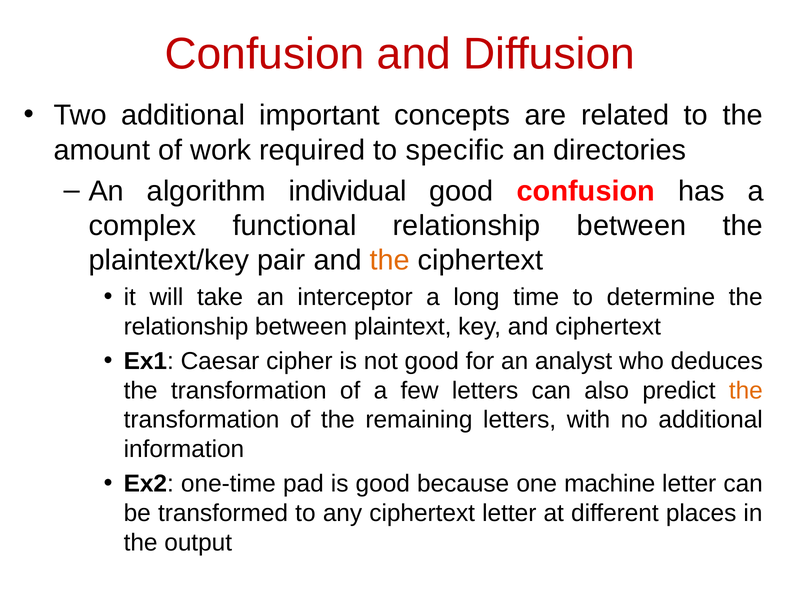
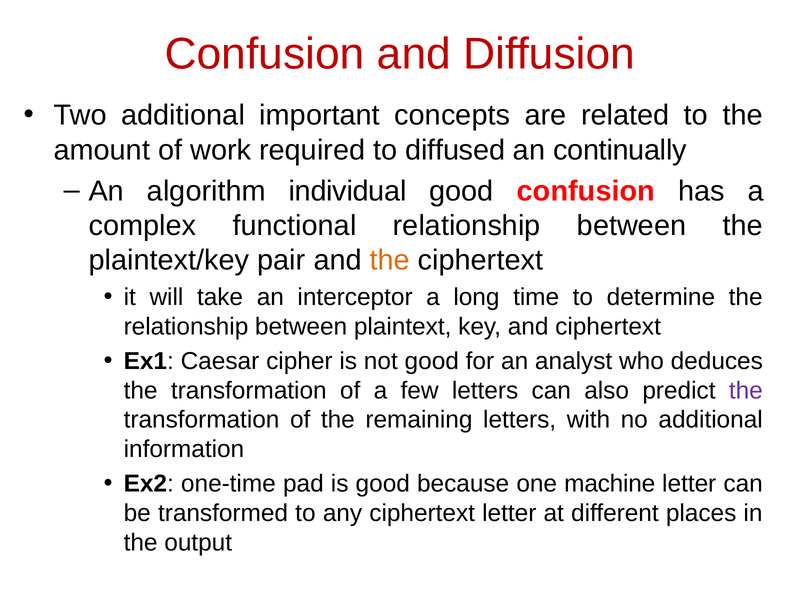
specific: specific -> diffused (455, 150)
directories: directories -> continually (620, 150)
the colour: orange -> purple (746, 391)
